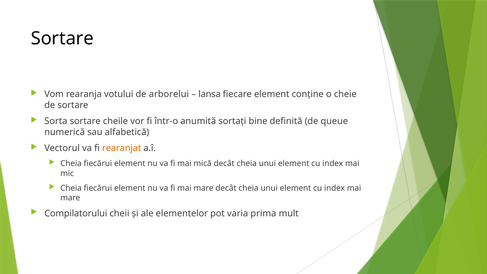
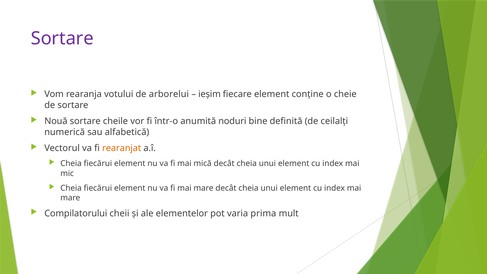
Sortare colour: black -> purple (62, 38)
lansa: lansa -> ieșim (210, 94)
Sorta: Sorta -> Nouă (56, 121)
sortați: sortați -> noduri (232, 121)
queue: queue -> ceilalți (334, 121)
